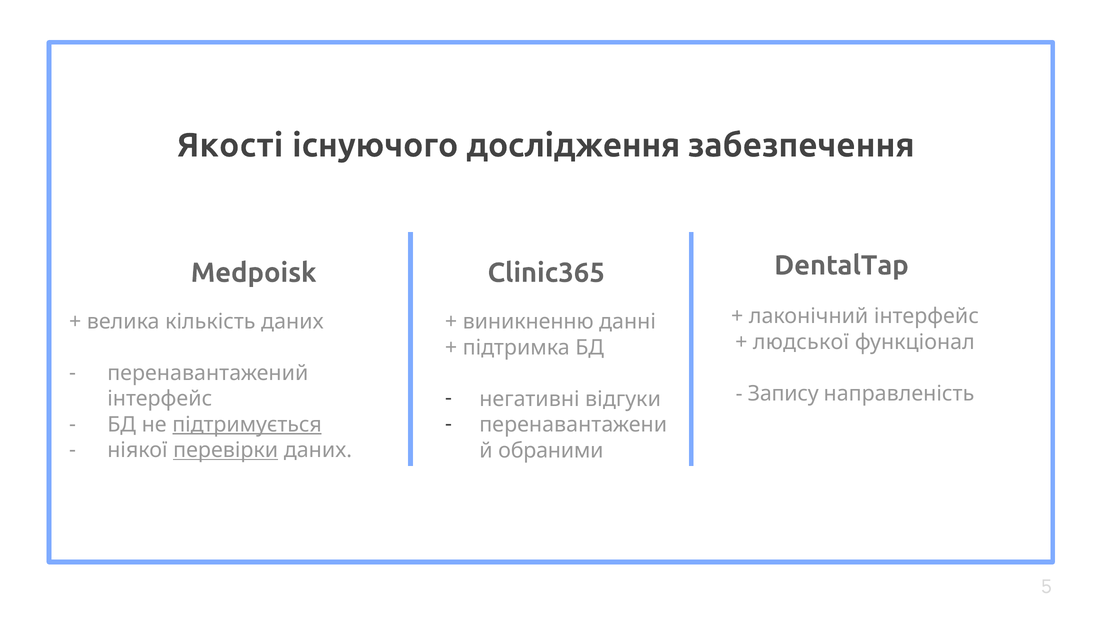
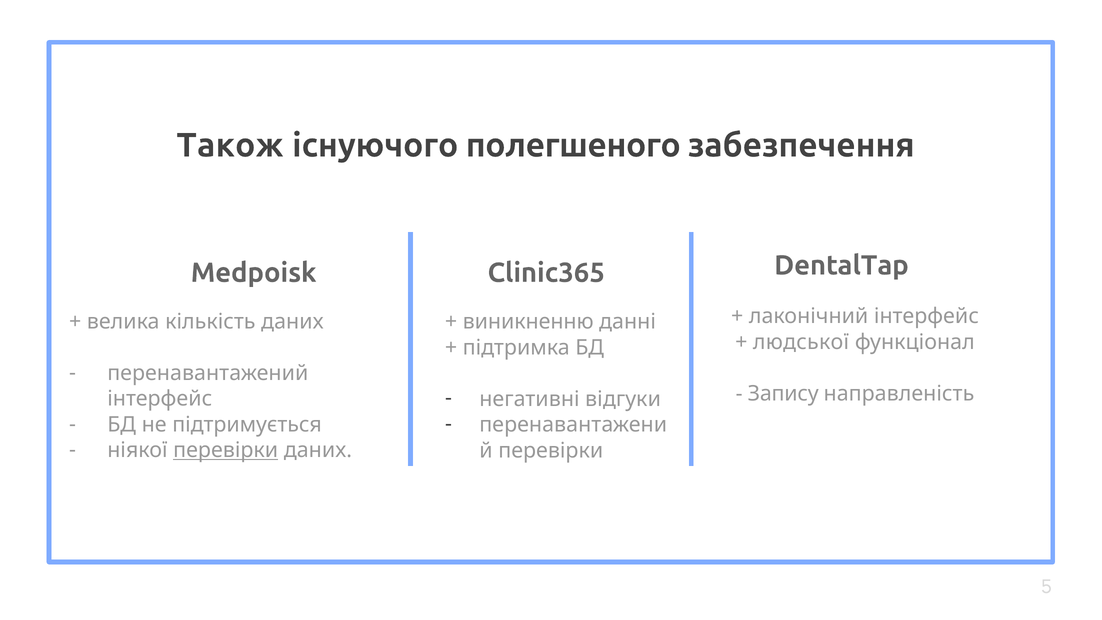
Якості: Якості -> Також (230, 145)
дослідження: дослідження -> полегшеного (573, 145)
підтримується underline: present -> none (247, 424)
обраними: обраними -> перевірки (551, 450)
